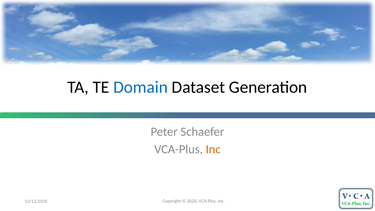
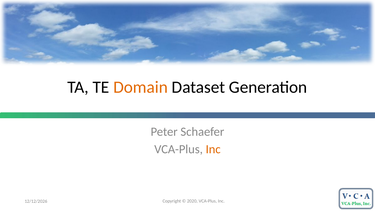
Domain colour: blue -> orange (141, 87)
